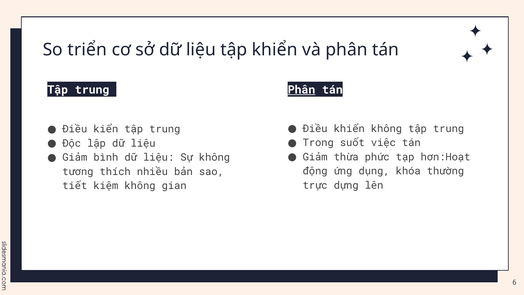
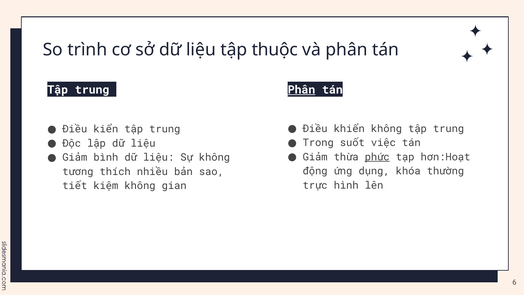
triển: triển -> trình (87, 50)
tập khiển: khiển -> thuộc (275, 50)
phức underline: none -> present (377, 157)
dựng: dựng -> hình (346, 185)
